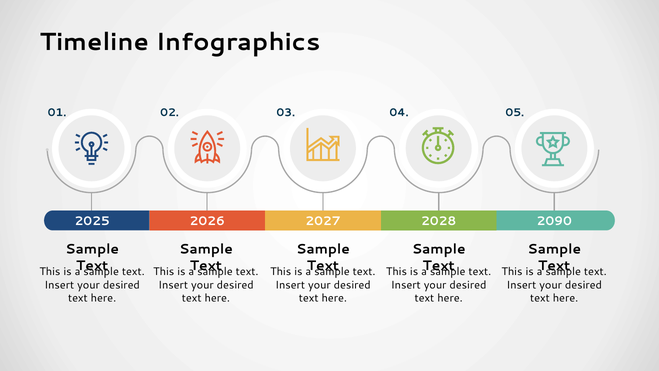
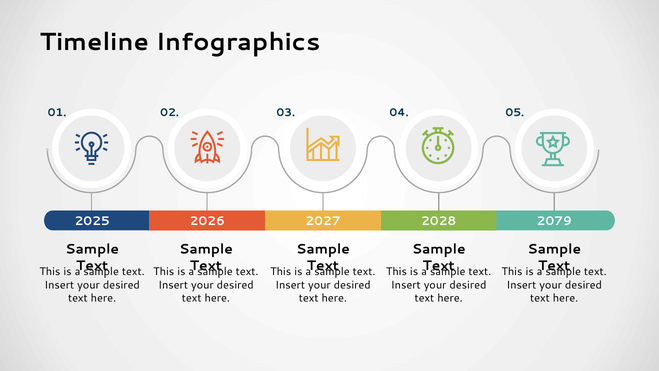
2090: 2090 -> 2079 (554, 221)
